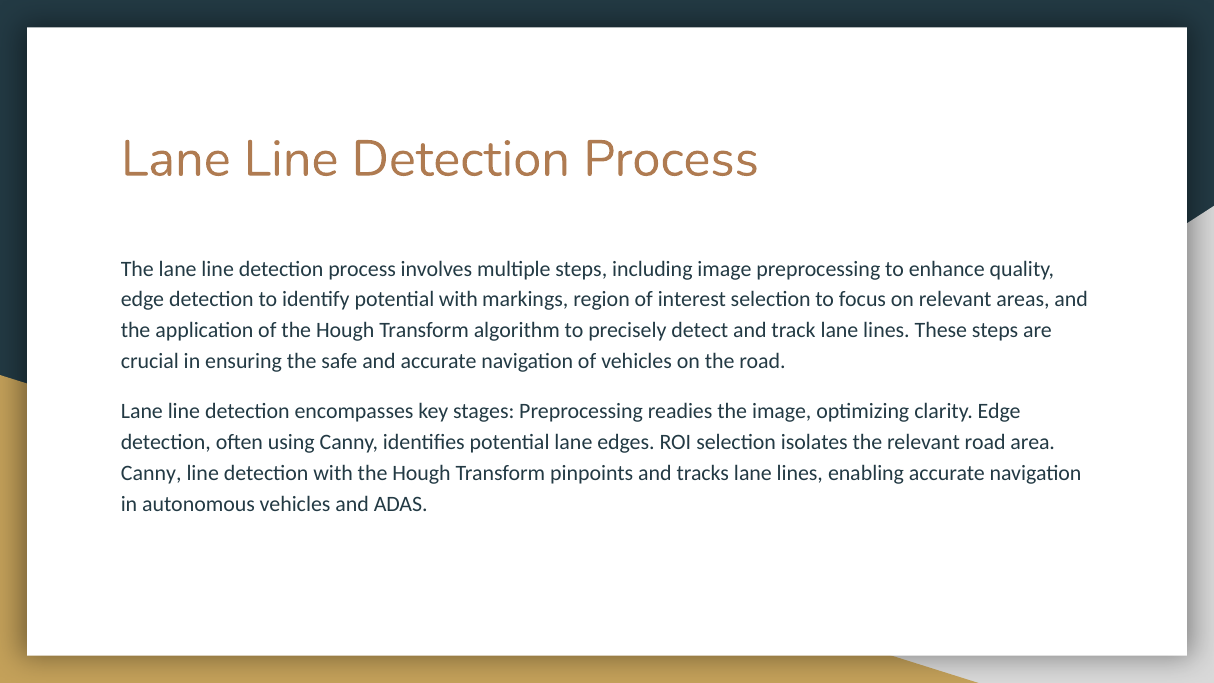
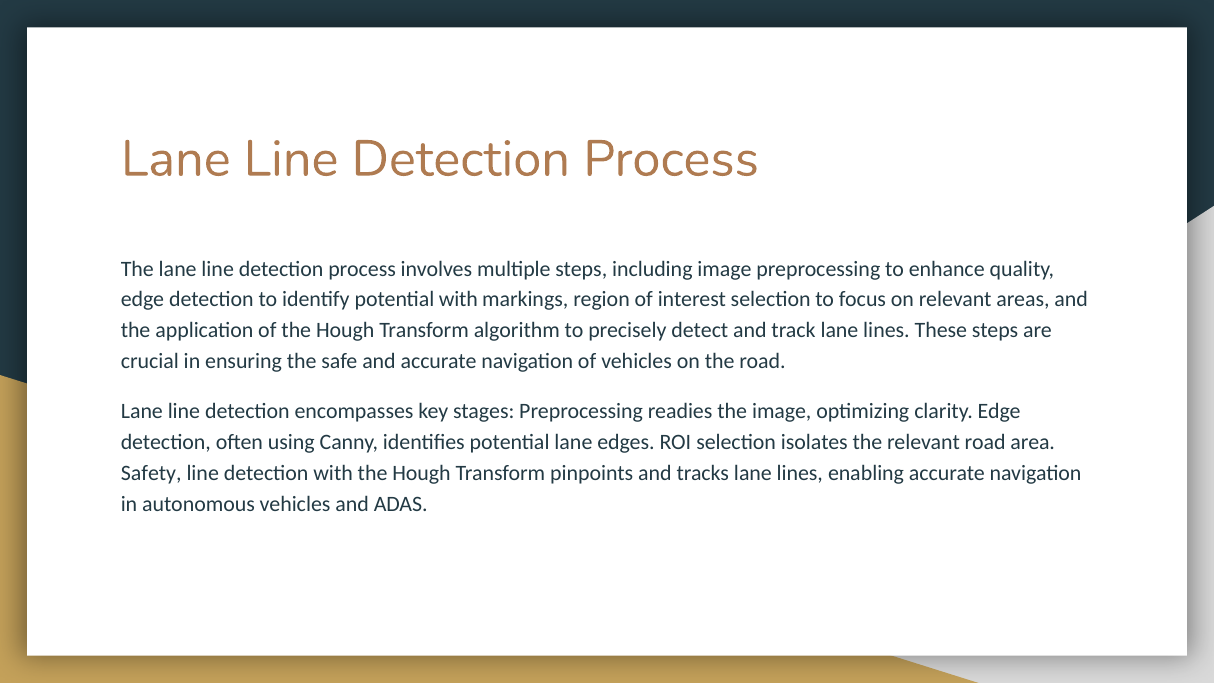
Canny: Canny -> Safety (151, 473)
